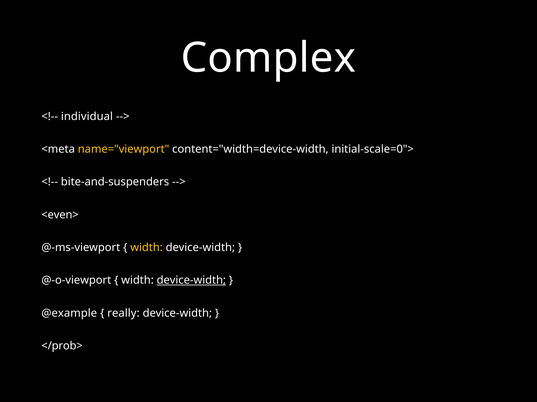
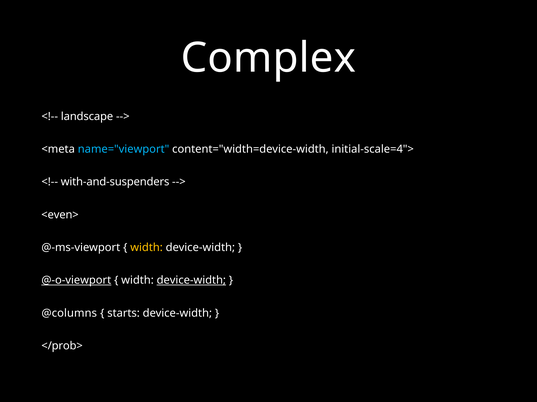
individual: individual -> landscape (87, 117)
name="viewport colour: yellow -> light blue (124, 149)
initial-scale=0">: initial-scale=0"> -> initial-scale=4"> (373, 149)
bite-and-suspenders: bite-and-suspenders -> with-and-suspenders (115, 182)
@-o-viewport underline: none -> present (76, 281)
@example: @example -> @columns (69, 314)
really: really -> starts (124, 314)
